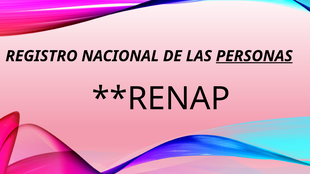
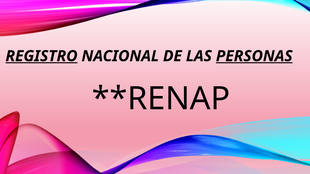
REGISTRO underline: none -> present (41, 56)
